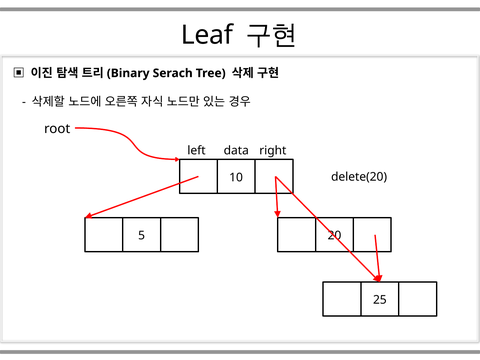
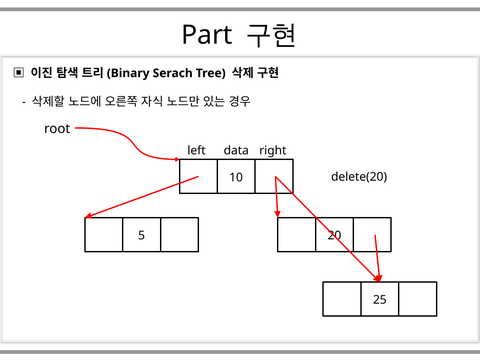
Leaf: Leaf -> Part (207, 35)
